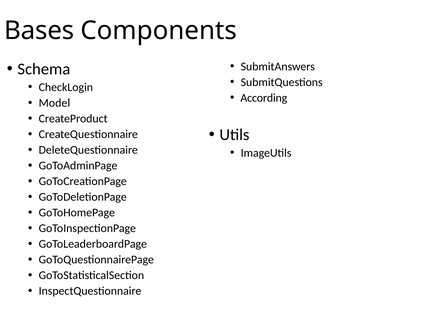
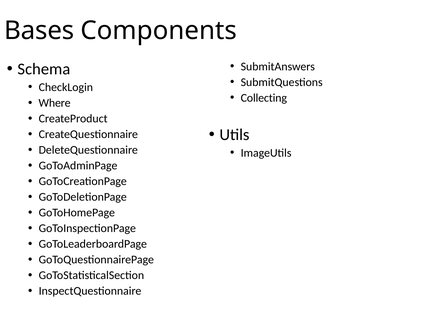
According: According -> Collecting (264, 98)
Model: Model -> Where (55, 103)
